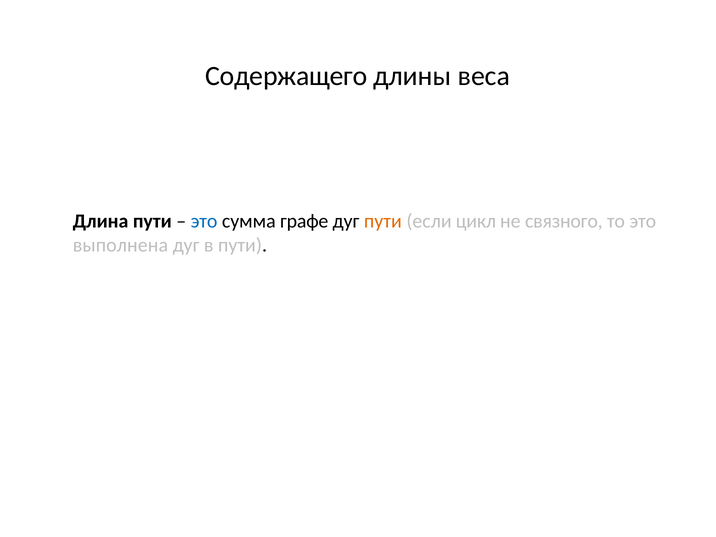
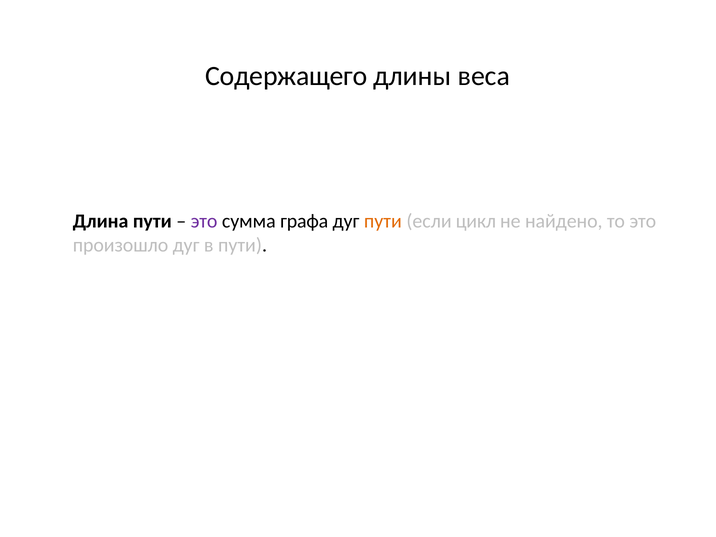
это colour: blue -> purple (204, 221)
графе: графе -> графа (304, 221)
связного: связного -> найдено (564, 221)
выполнена: выполнена -> произошло (121, 245)
